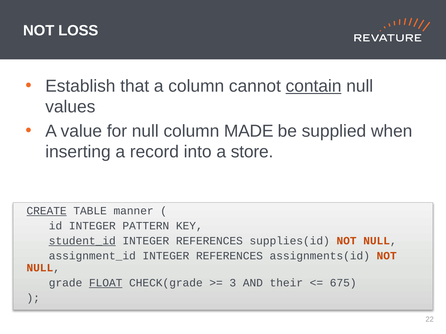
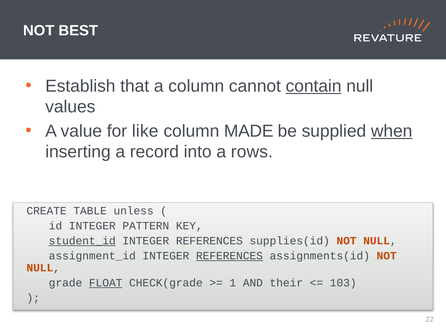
LOSS: LOSS -> BEST (78, 31)
for null: null -> like (145, 131)
when underline: none -> present (392, 131)
store: store -> rows (252, 152)
CREATE underline: present -> none (47, 211)
manner: manner -> unless (134, 211)
REFERENCES underline: none -> present (229, 256)
3: 3 -> 1 (233, 283)
675: 675 -> 103 (343, 283)
